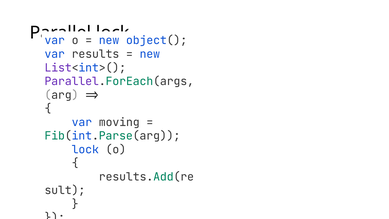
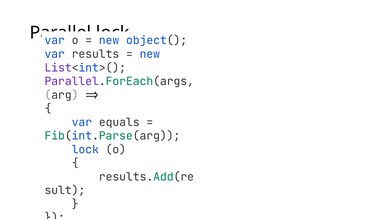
moving: moving -> equals (119, 122)
